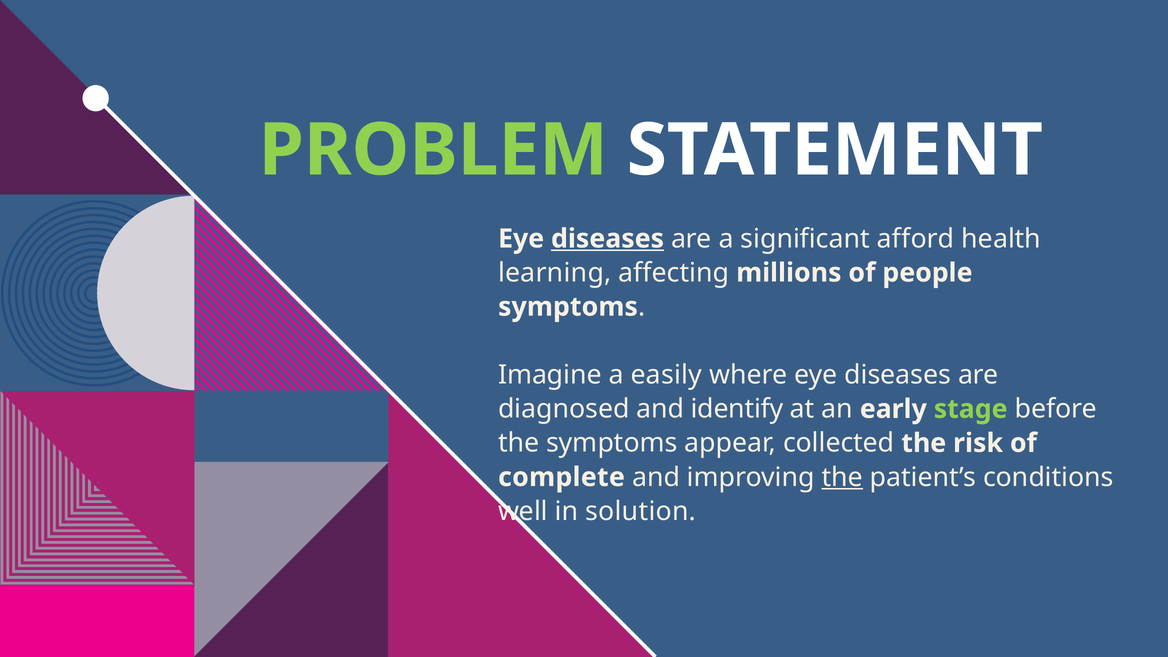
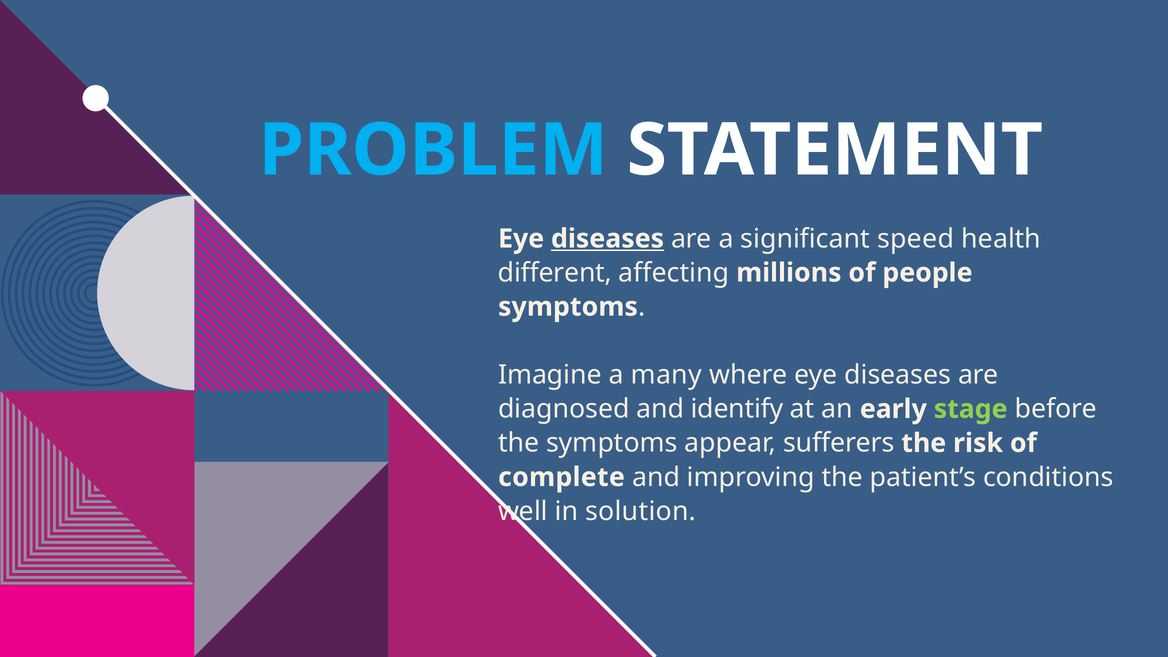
PROBLEM colour: light green -> light blue (433, 150)
afford: afford -> speed (916, 239)
learning: learning -> different (555, 273)
easily: easily -> many (666, 375)
collected: collected -> sufferers (839, 443)
the underline: present -> none (842, 477)
